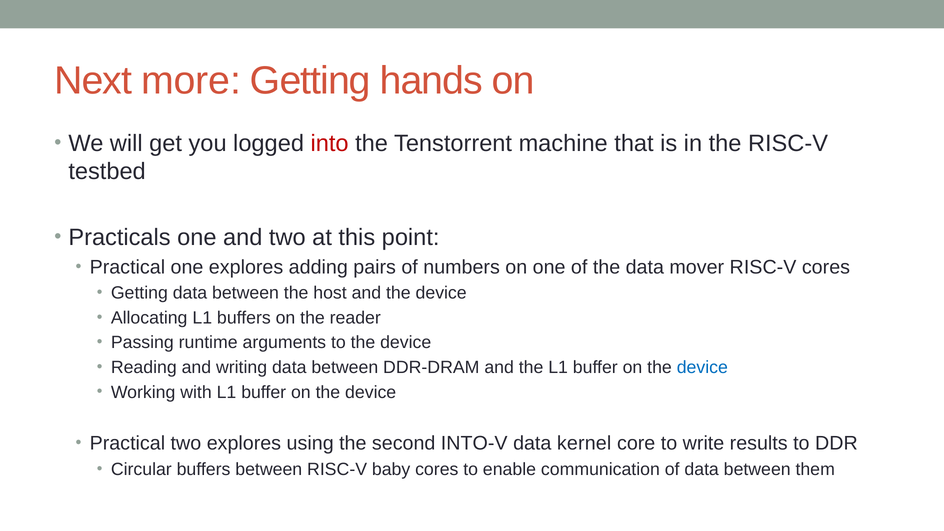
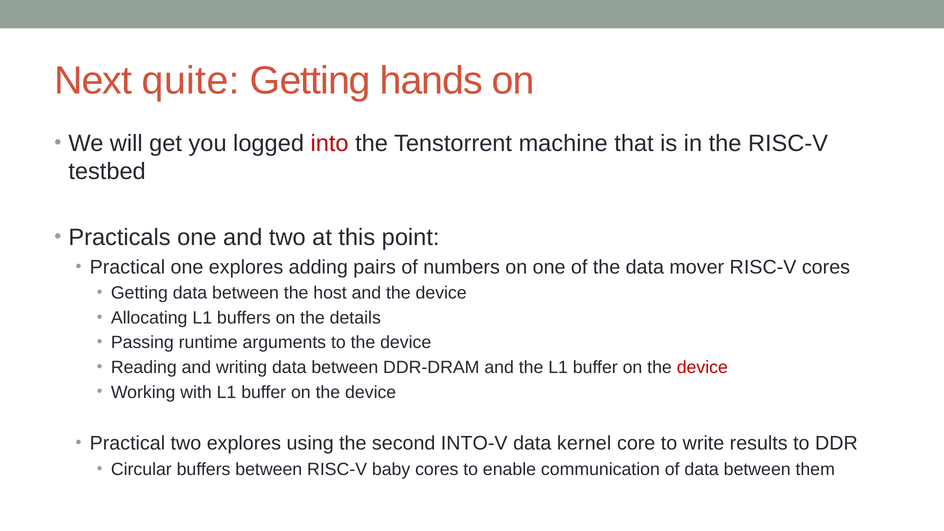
more: more -> quite (191, 81)
reader: reader -> details (355, 318)
device colour: blue -> red (702, 367)
